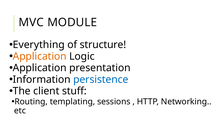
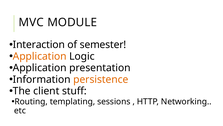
Everything: Everything -> Interaction (39, 45)
structure: structure -> semester (103, 45)
persistence colour: blue -> orange (101, 79)
